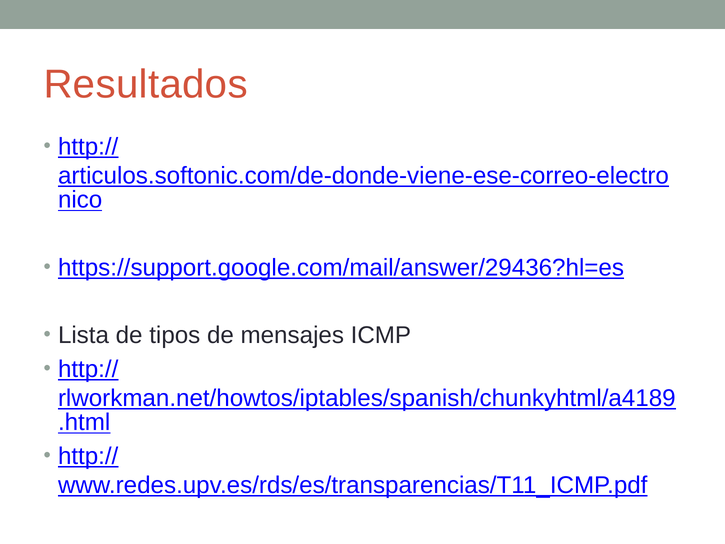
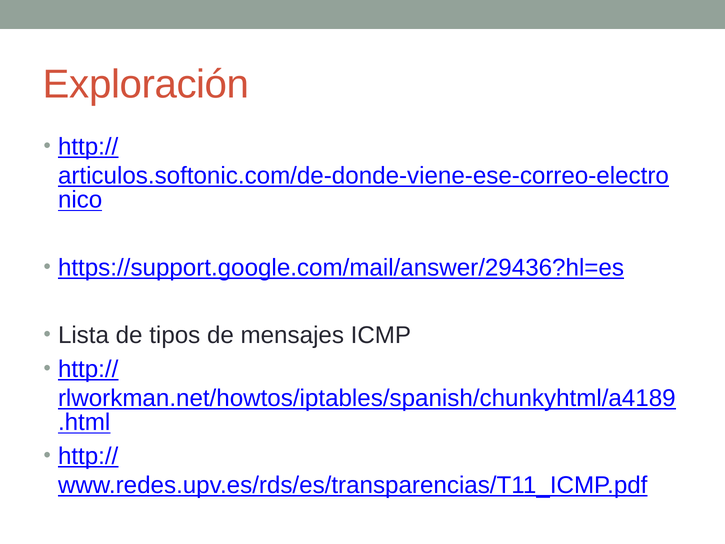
Resultados: Resultados -> Exploración (146, 84)
